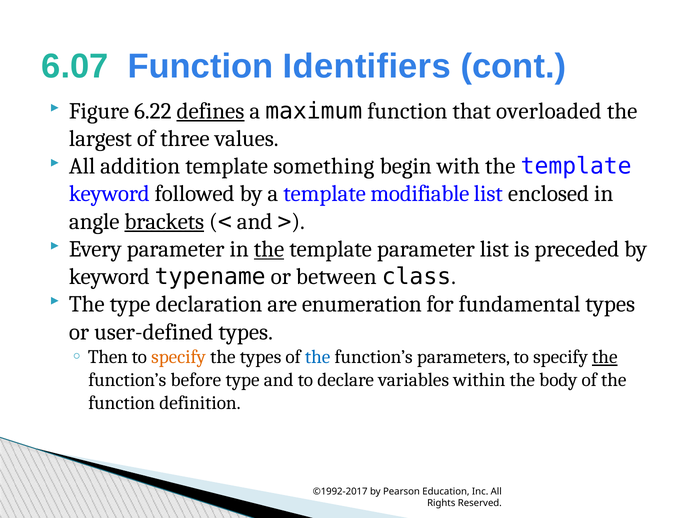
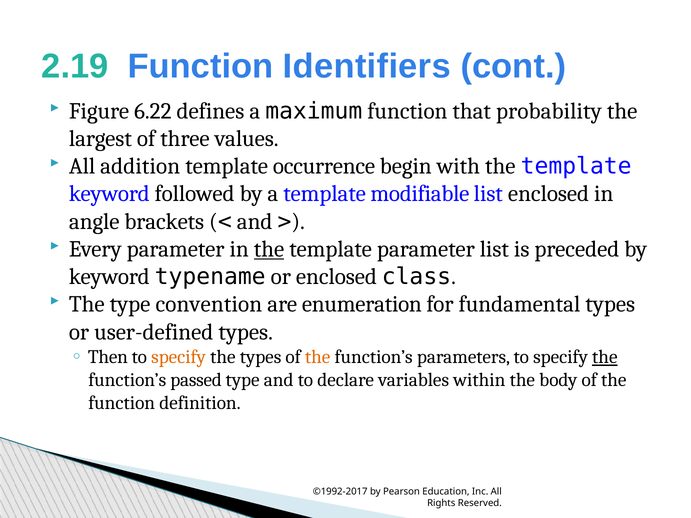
6.07: 6.07 -> 2.19 (75, 66)
defines underline: present -> none (210, 111)
overloaded: overloaded -> probability (549, 111)
something: something -> occurrence (324, 166)
brackets underline: present -> none (164, 222)
or between: between -> enclosed (336, 277)
declaration: declaration -> convention (209, 304)
the colour: blue -> orange (318, 357)
before: before -> passed (196, 380)
